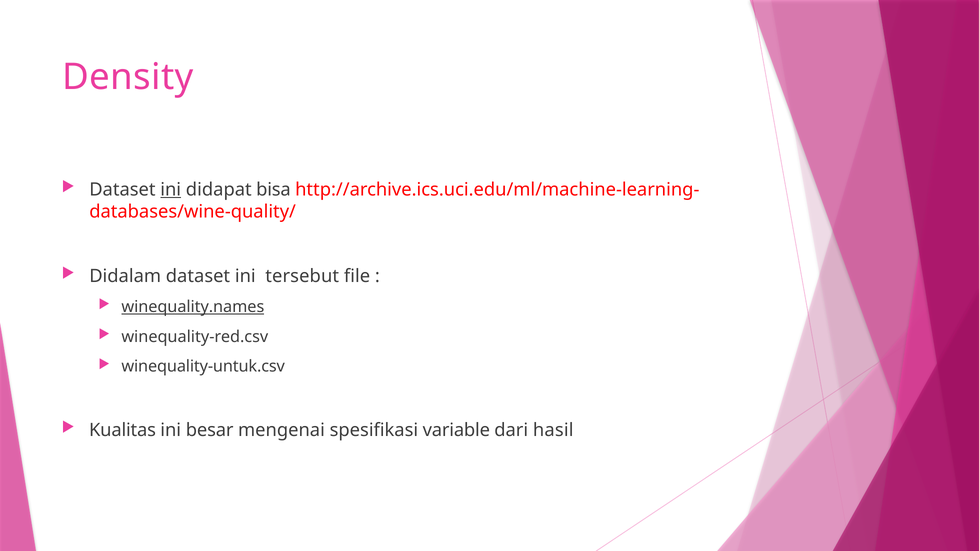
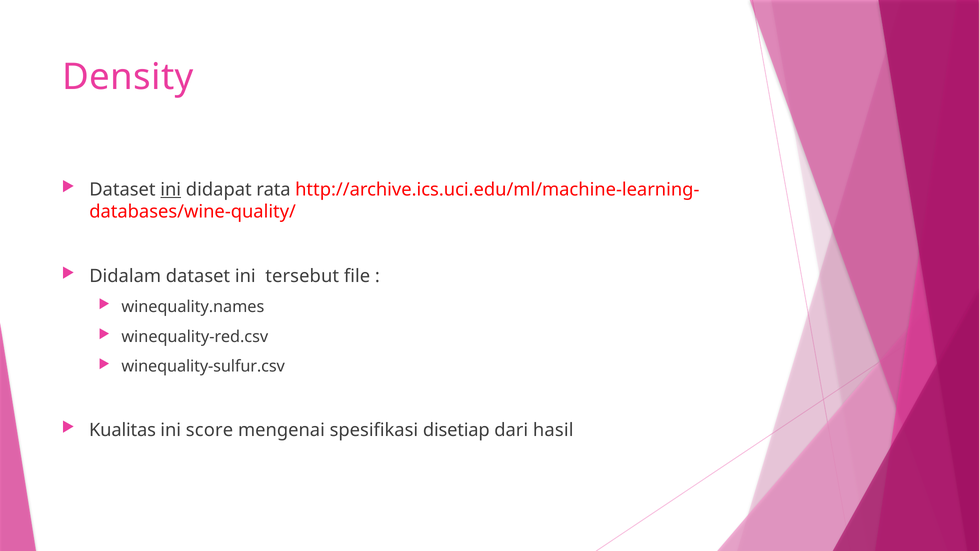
bisa: bisa -> rata (273, 189)
winequality.names underline: present -> none (193, 307)
winequality-untuk.csv: winequality-untuk.csv -> winequality-sulfur.csv (203, 366)
besar: besar -> score (210, 430)
variable: variable -> disetiap (456, 430)
